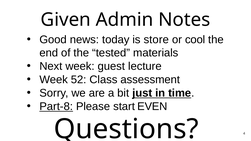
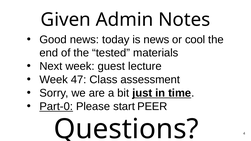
is store: store -> news (156, 40)
52: 52 -> 47 (79, 80)
Part-8: Part-8 -> Part-0 (56, 107)
EVEN: EVEN -> PEER (152, 107)
